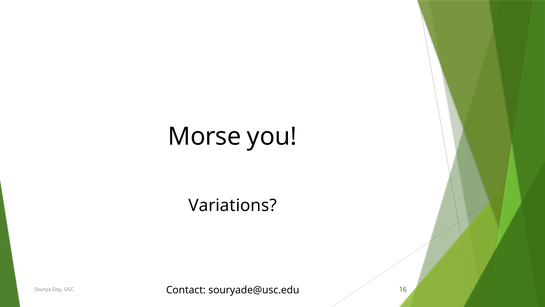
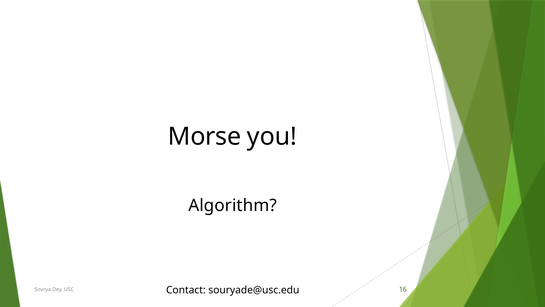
Variations: Variations -> Algorithm (233, 205)
